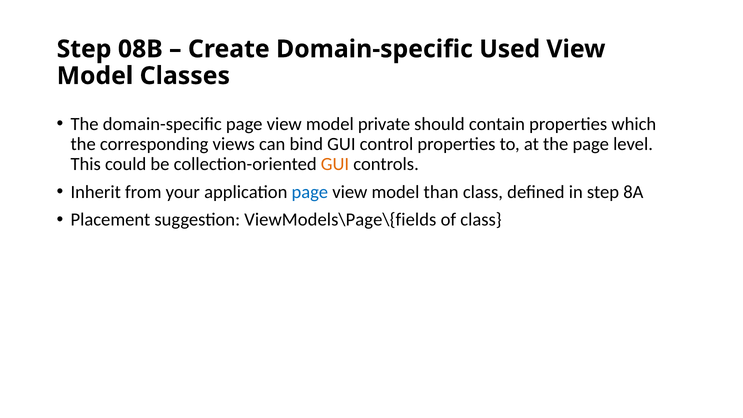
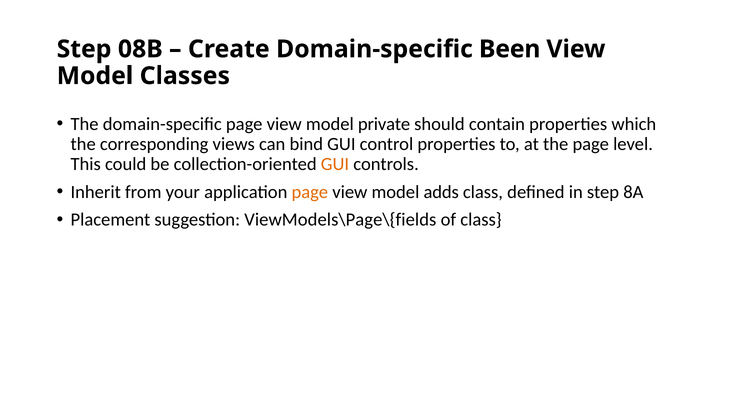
Used: Used -> Been (510, 49)
page colour: blue -> orange (310, 192)
than: than -> adds (441, 192)
